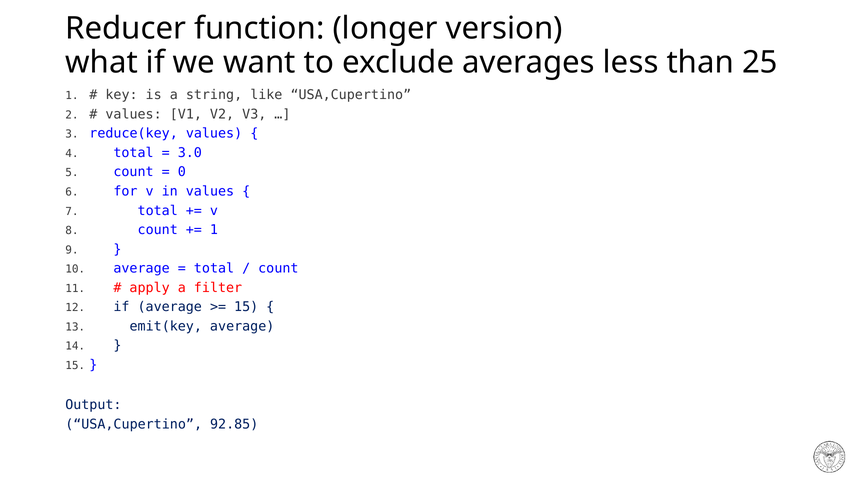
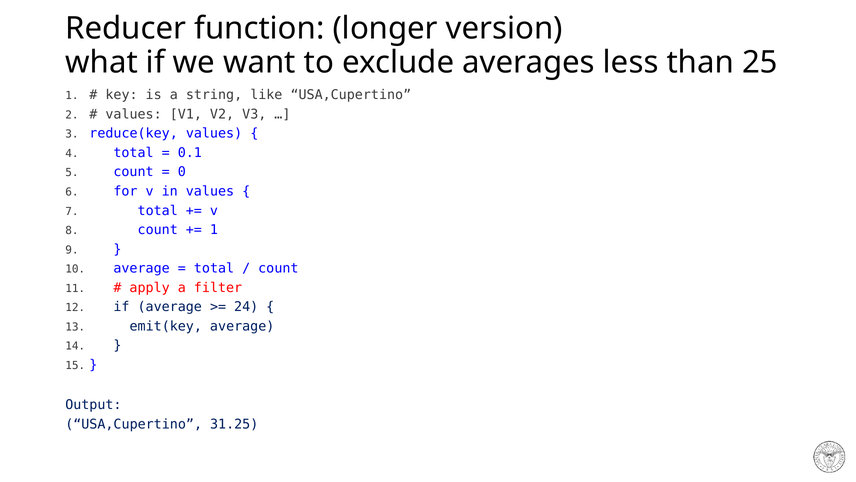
3.0: 3.0 -> 0.1 (190, 153)
15: 15 -> 24 (246, 307)
92.85: 92.85 -> 31.25 (234, 424)
